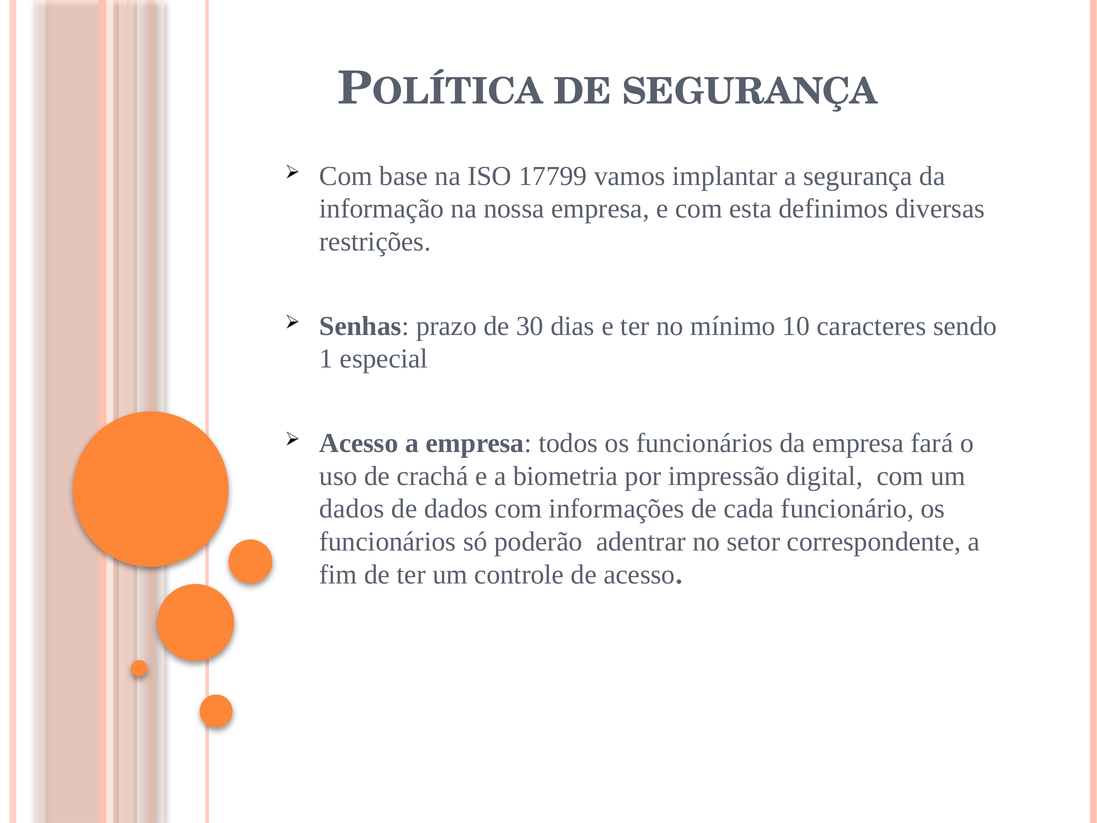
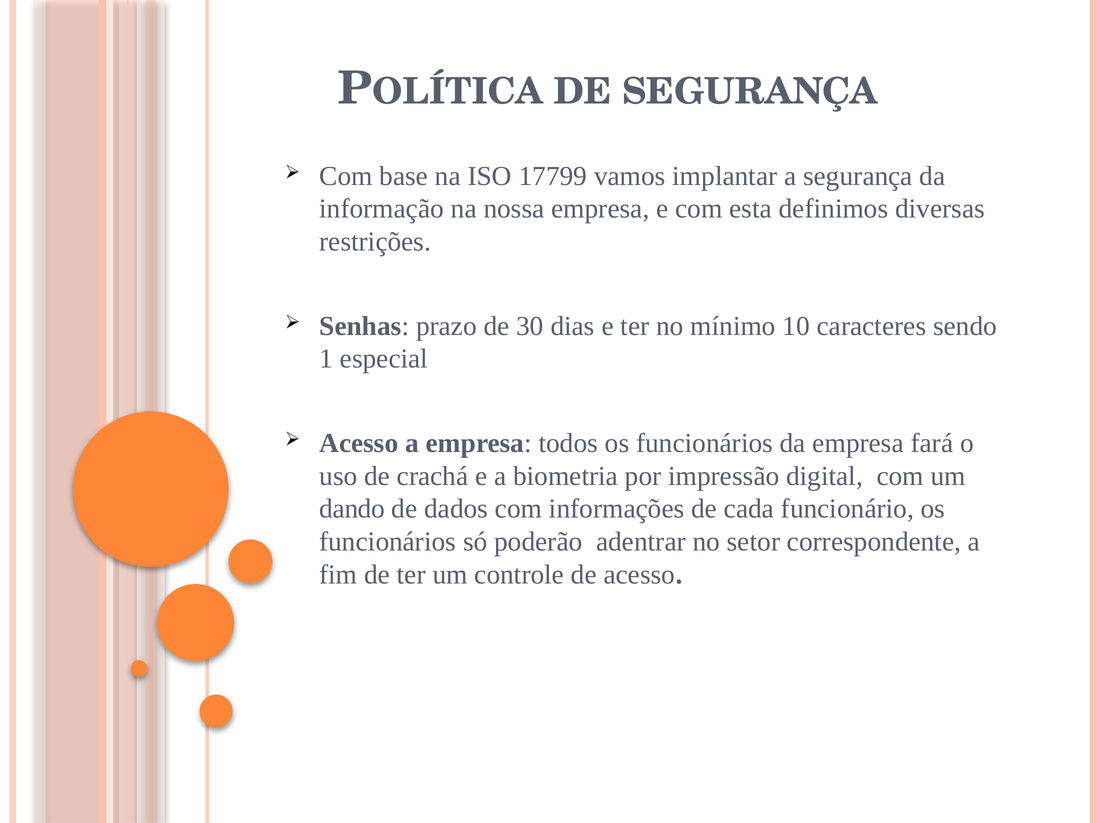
dados: dados -> dando (352, 509)
